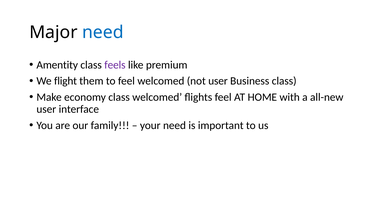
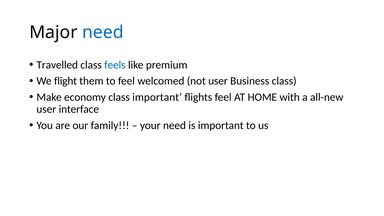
Amentity: Amentity -> Travelled (57, 65)
feels colour: purple -> blue (115, 65)
class welcomed: welcomed -> important (157, 97)
